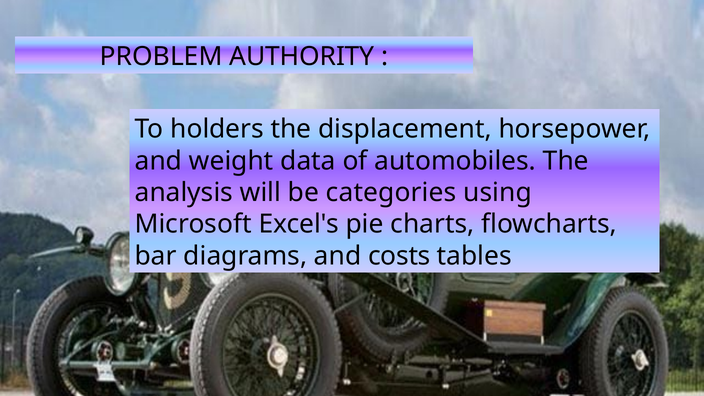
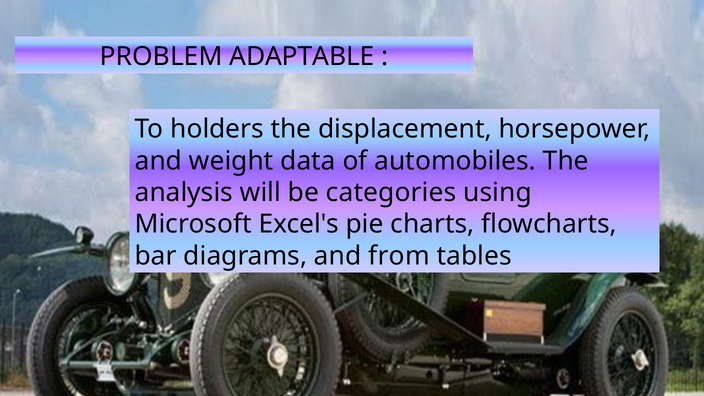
AUTHORITY: AUTHORITY -> ADAPTABLE (302, 57)
costs: costs -> from (399, 256)
